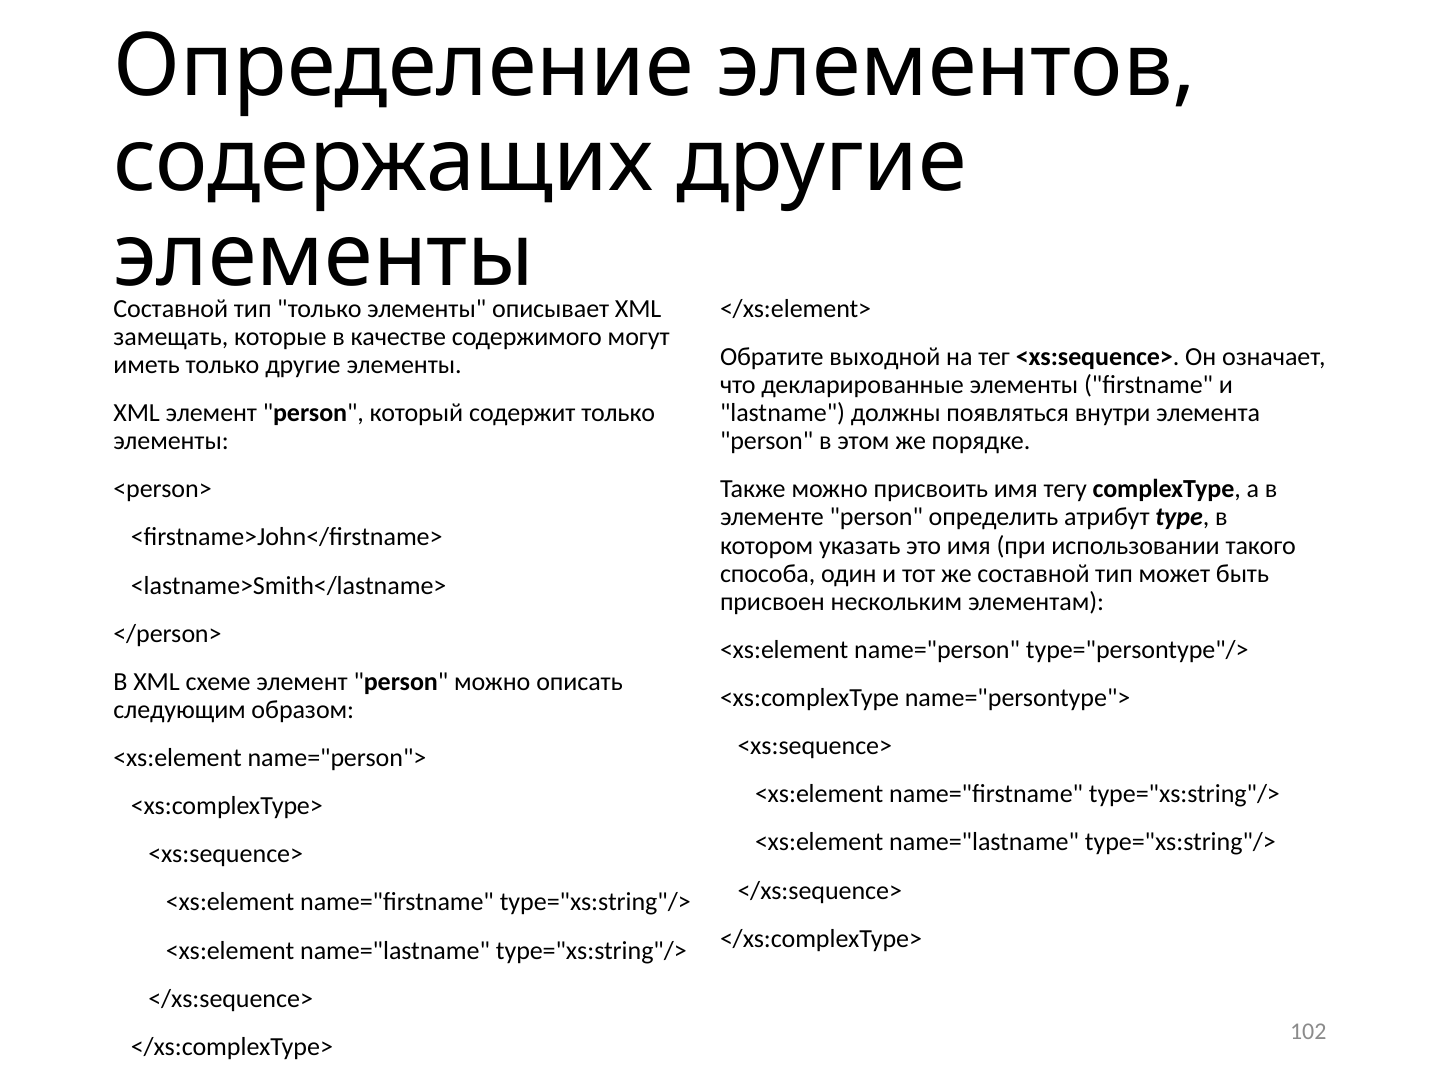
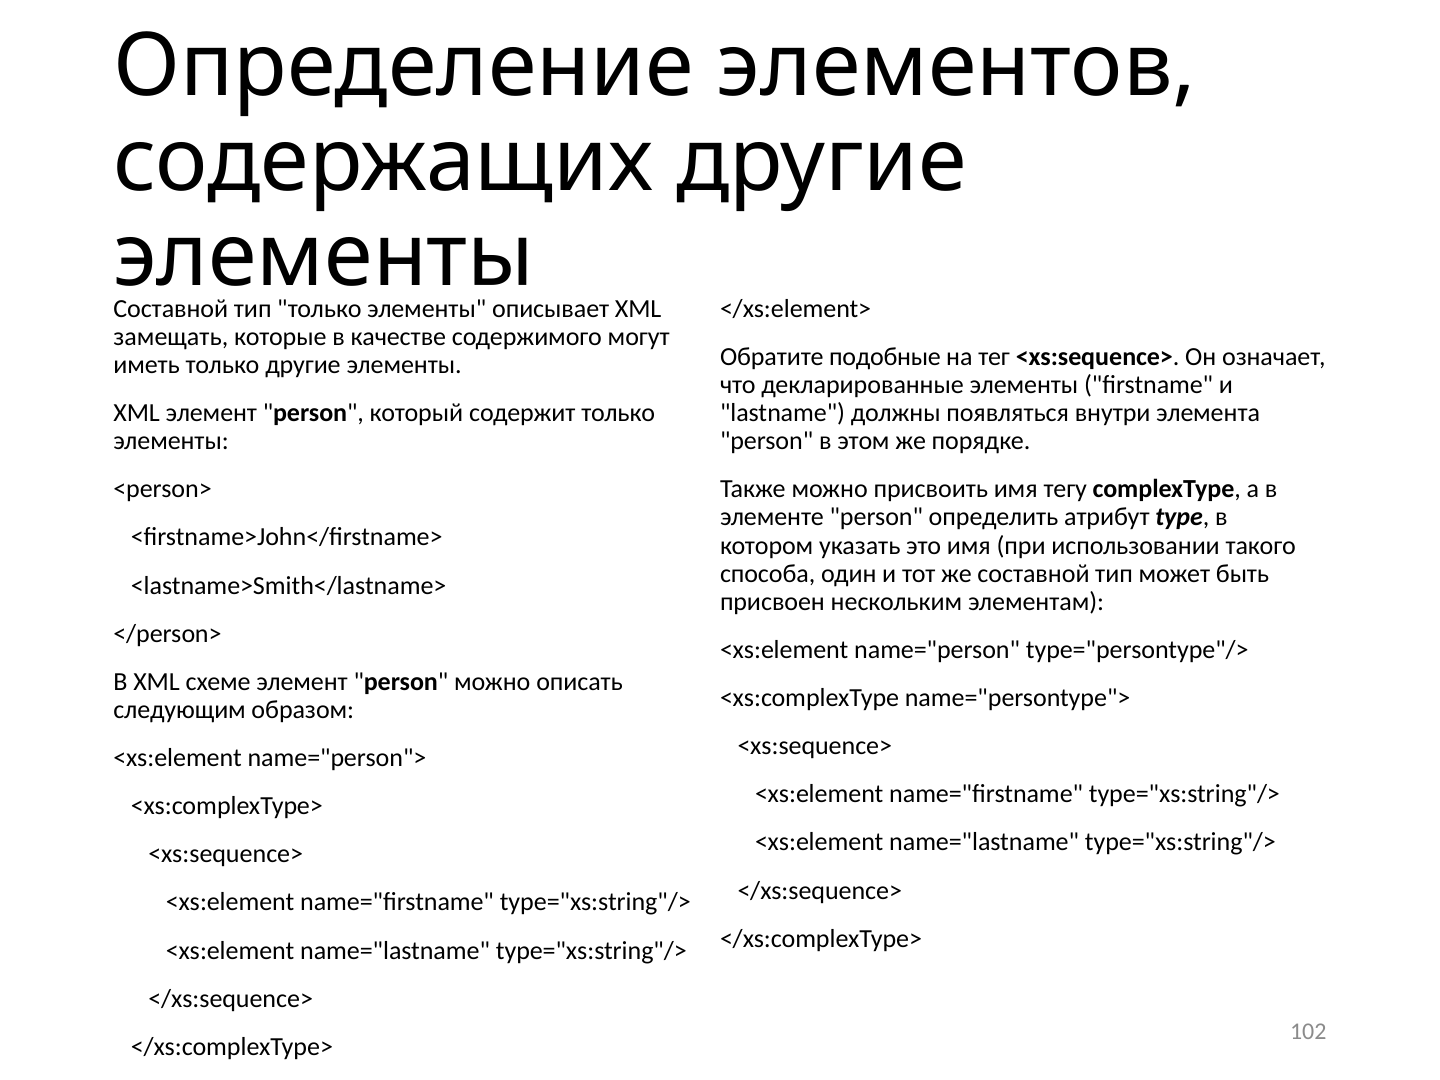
выходной: выходной -> подобные (885, 357)
